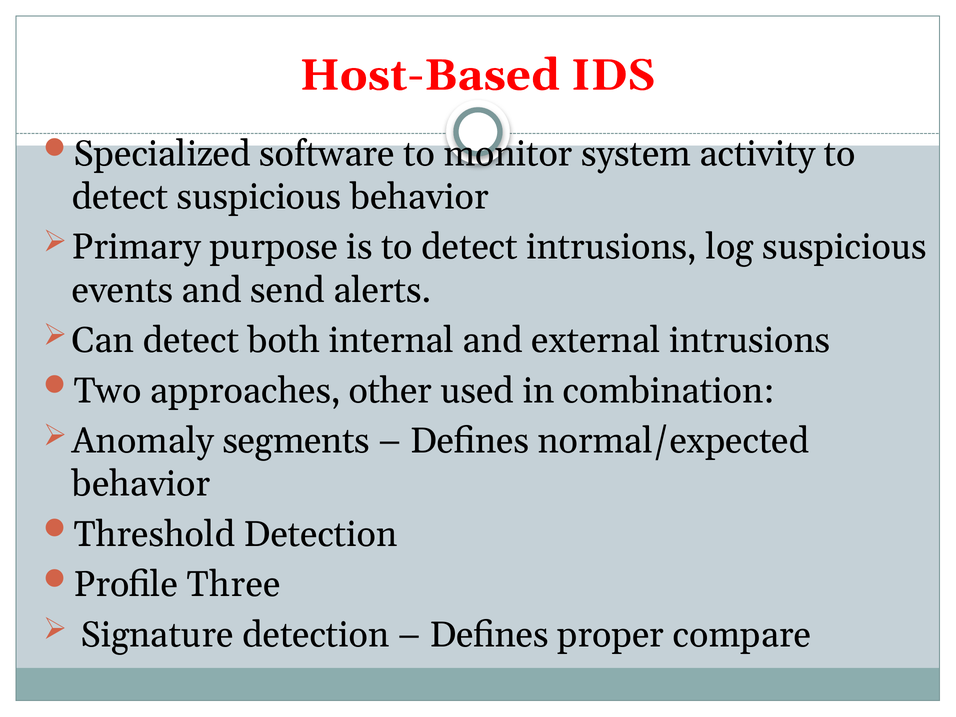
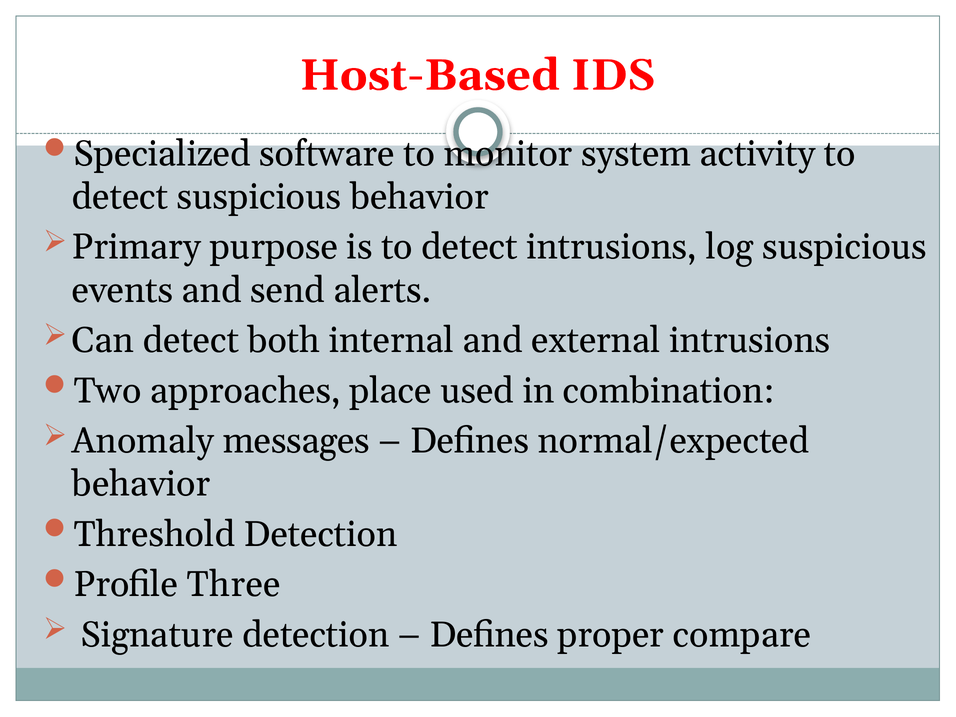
other: other -> place (390, 391)
segments: segments -> messages (296, 441)
